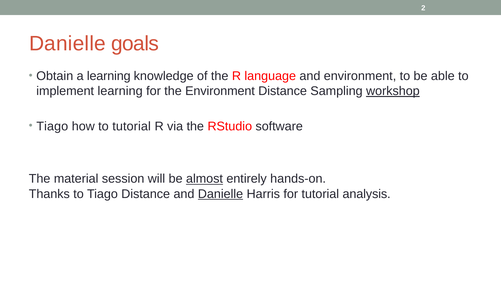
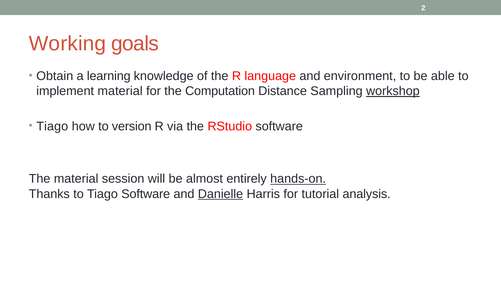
Danielle: Danielle -> Working (67, 44)
implement learning: learning -> material (120, 91)
the Environment: Environment -> Computation (220, 91)
to tutorial: tutorial -> version (132, 126)
almost underline: present -> none (204, 179)
hands-on underline: none -> present (298, 179)
Tiago Distance: Distance -> Software (146, 194)
